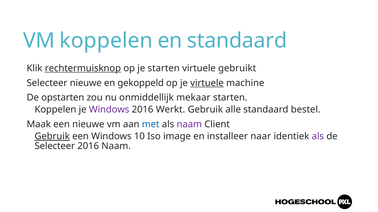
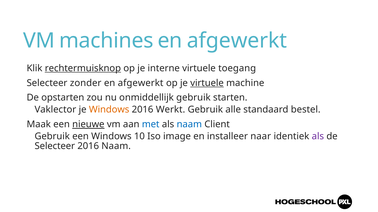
VM koppelen: koppelen -> machines (106, 41)
standaard: standaard -> afgewerkt (237, 41)
je starten: starten -> interne (164, 68)
gebruikt: gebruikt -> toegang (237, 68)
Selecteer nieuwe: nieuwe -> zonder (86, 83)
gekoppeld: gekoppeld -> afgewerkt (141, 83)
onmiddellijk mekaar: mekaar -> gebruik (193, 98)
Koppelen: Koppelen -> Vaklector (55, 110)
Windows colour: purple -> orange (109, 110)
nieuwe underline: none -> present (88, 125)
naam colour: purple -> blue (189, 125)
Gebruik underline: present -> none (52, 137)
